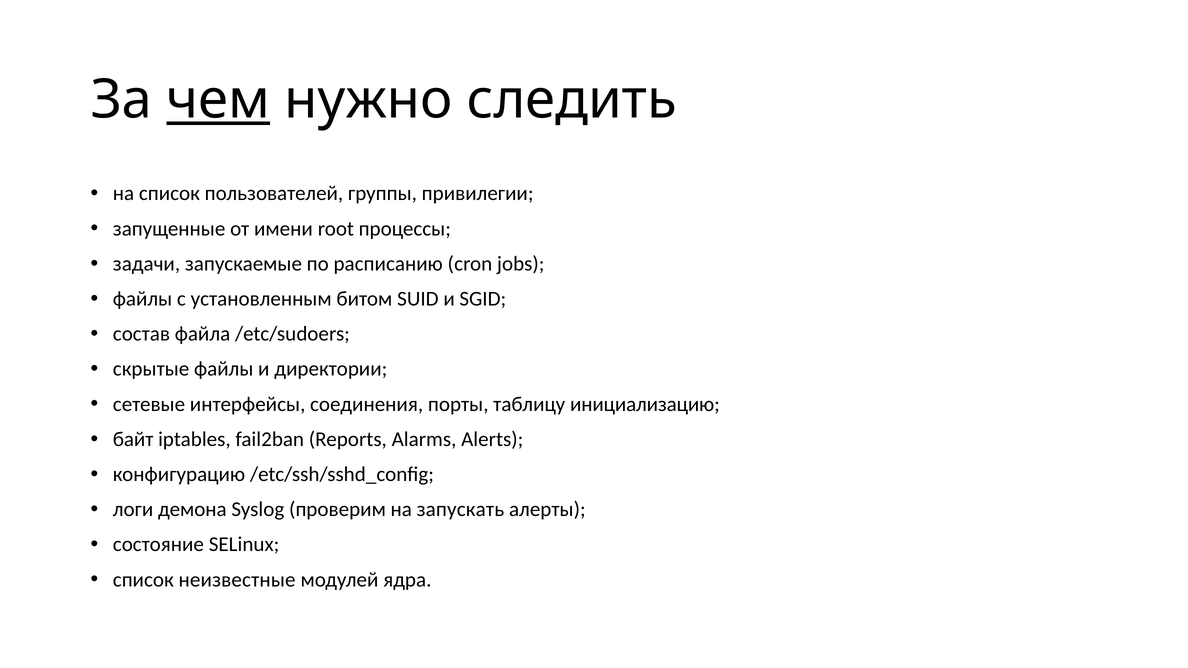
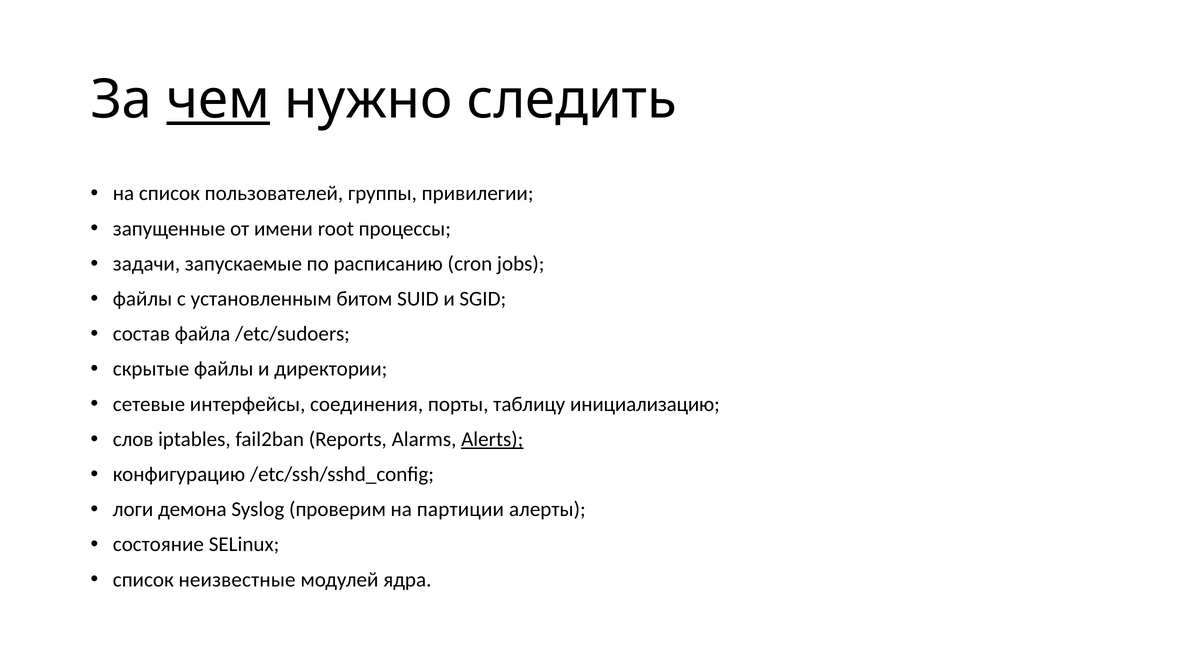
байт: байт -> слов (133, 439)
Alerts underline: none -> present (492, 439)
запускать: запускать -> партиции (460, 510)
